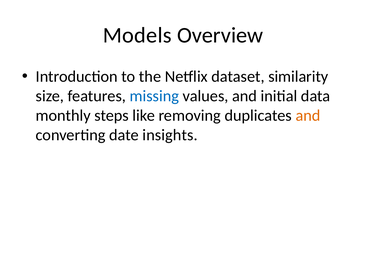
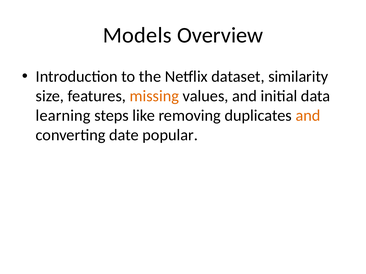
missing colour: blue -> orange (154, 96)
monthly: monthly -> learning (63, 116)
insights: insights -> popular (170, 135)
